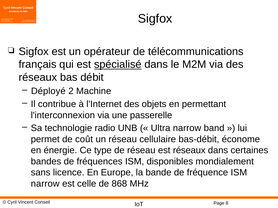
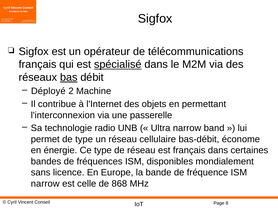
bas underline: none -> present (69, 78)
de coût: coût -> type (84, 140)
est réseaux: réseaux -> français (189, 151)
